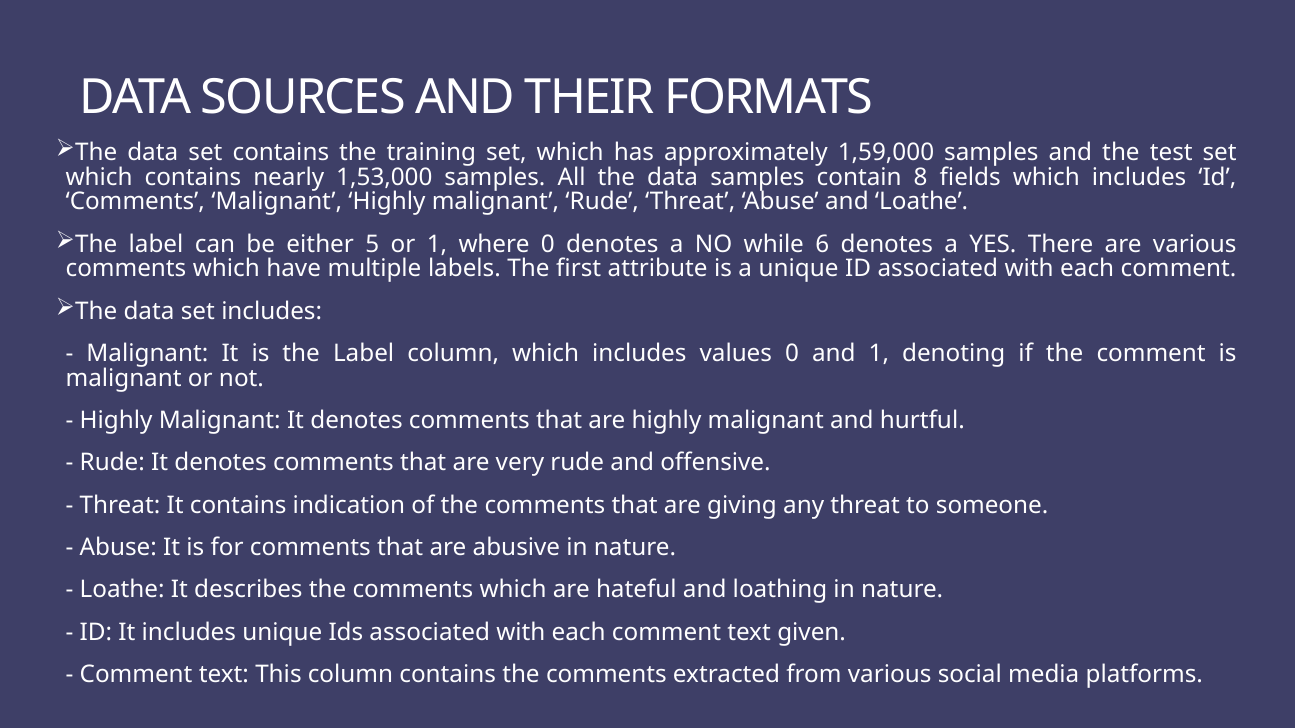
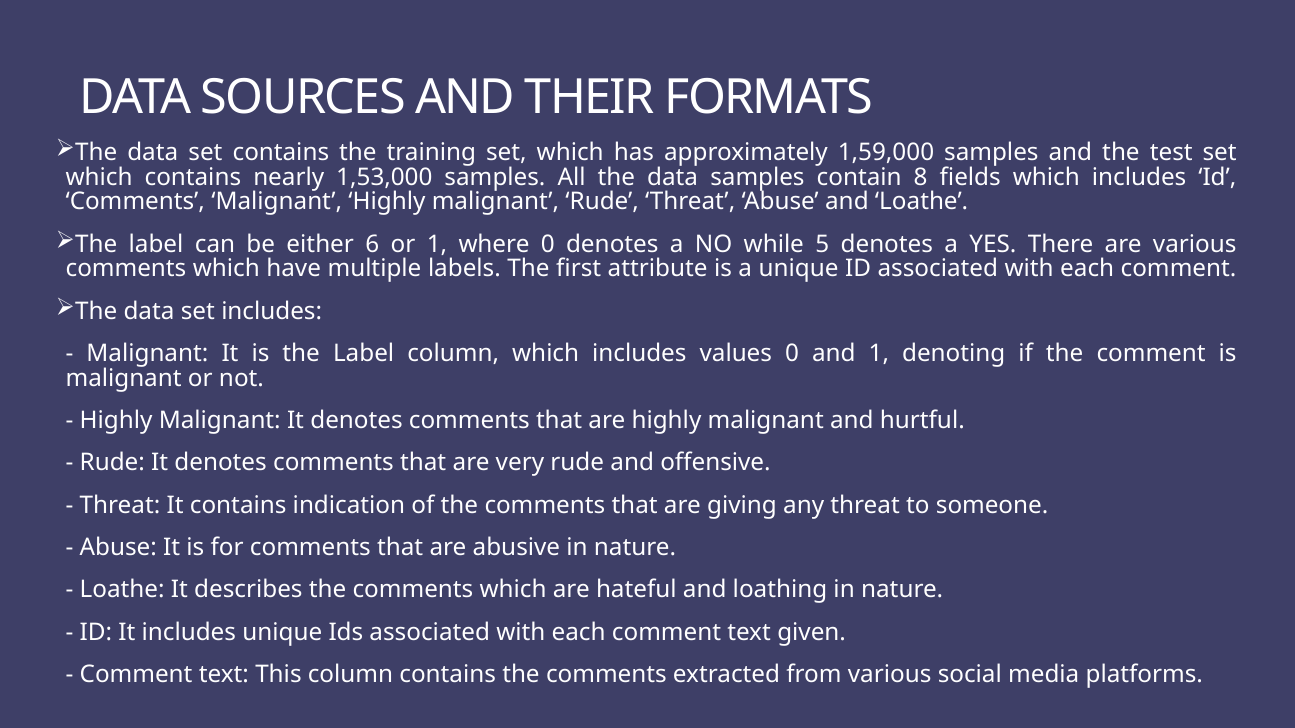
5: 5 -> 6 (372, 244)
6: 6 -> 5 (822, 244)
